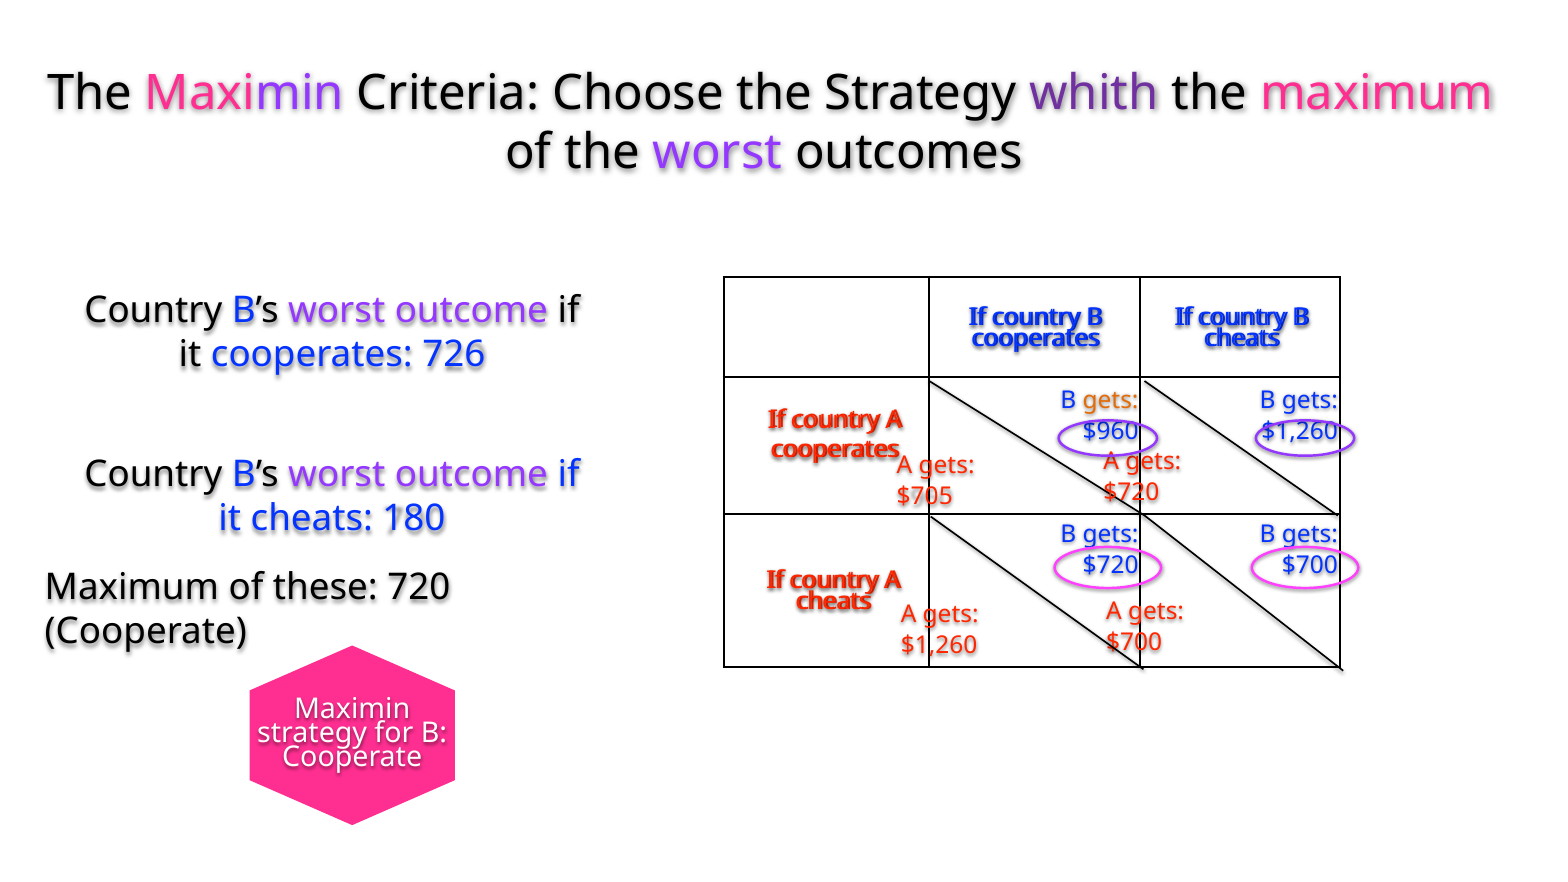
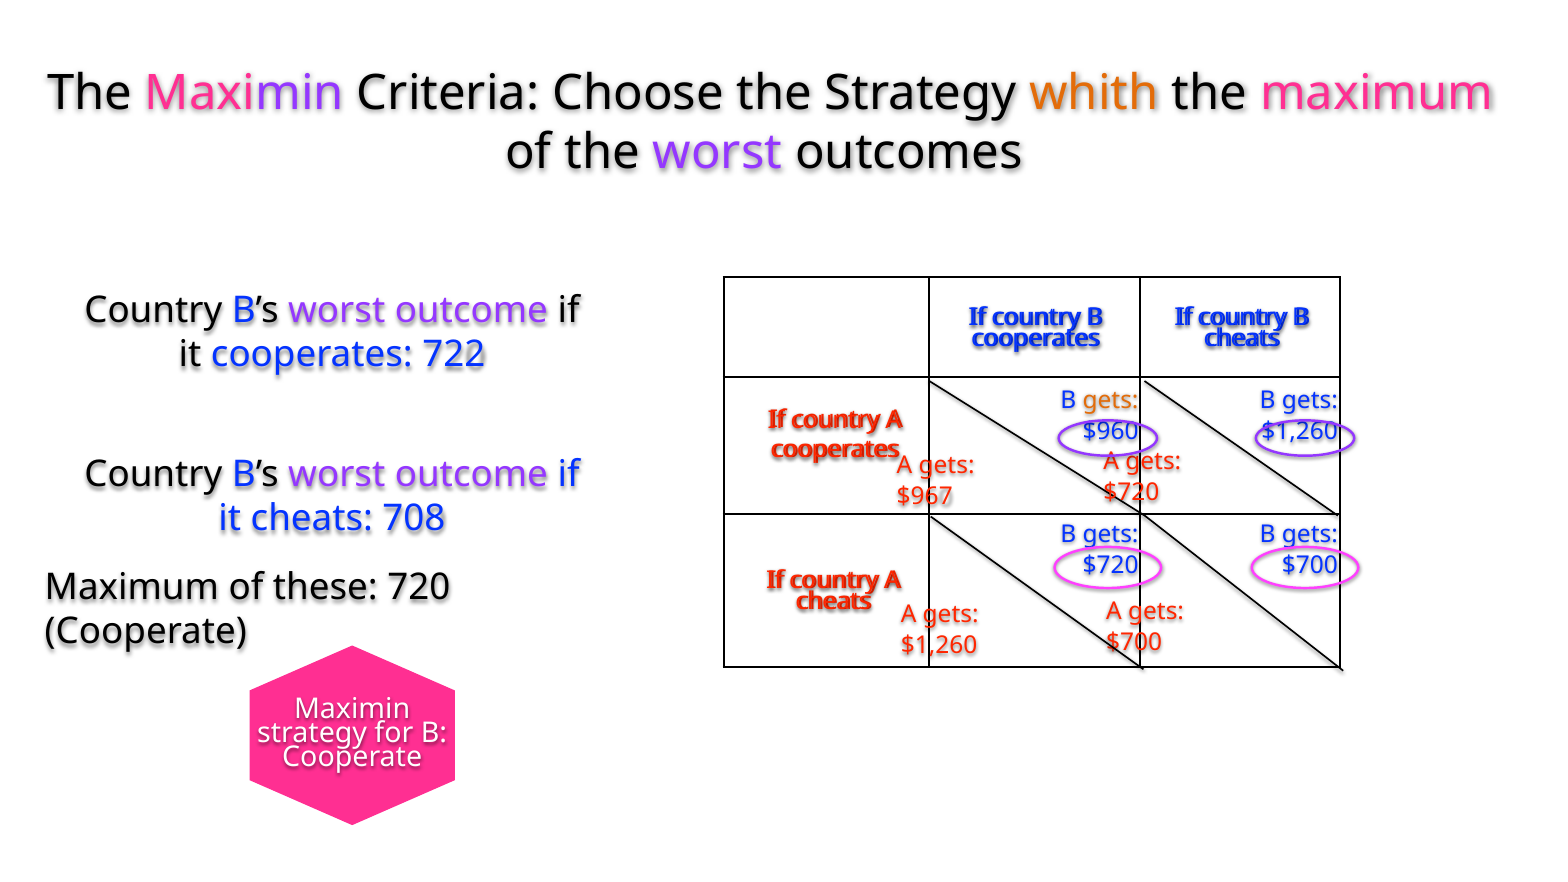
whith colour: purple -> orange (1094, 93)
726: 726 -> 722 (454, 355)
$705: $705 -> $967 (925, 497)
180: 180 -> 708 (414, 519)
